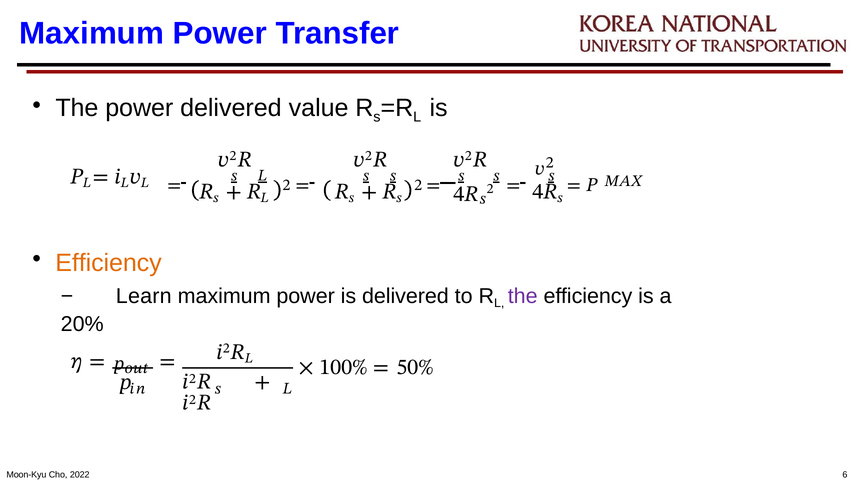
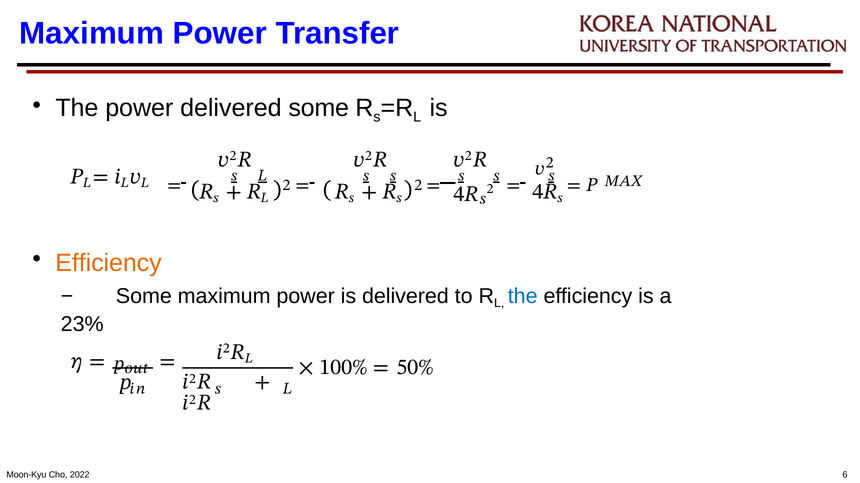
delivered value: value -> some (319, 108)
Learn: Learn -> Some (144, 296)
the colour: purple -> blue (523, 296)
20%: 20% -> 23% (82, 325)
